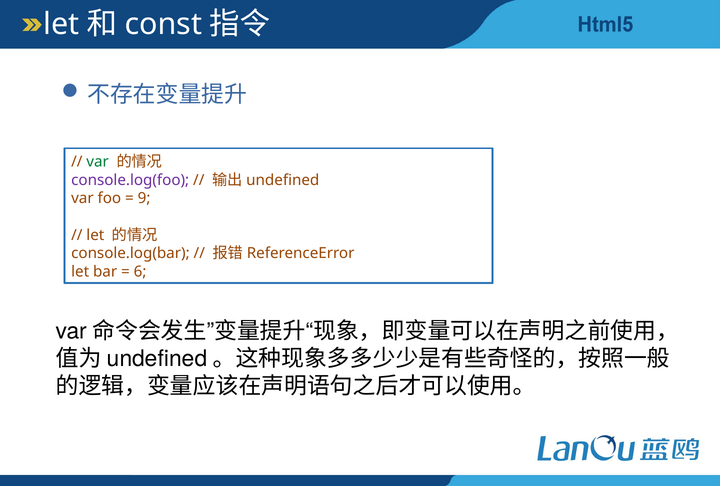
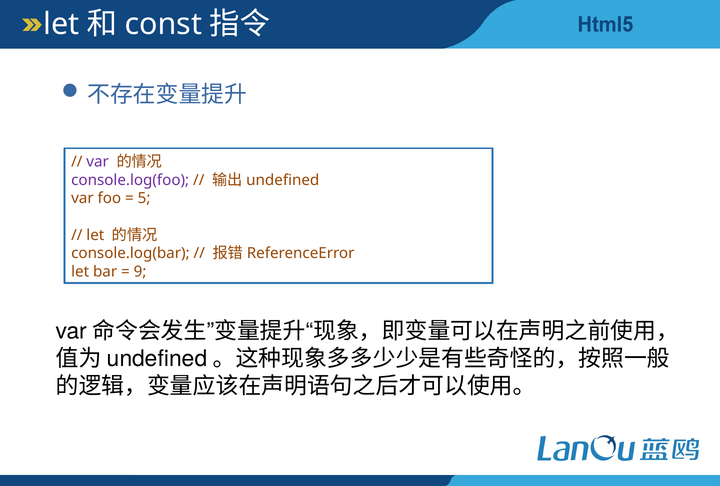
var colour: green -> purple (98, 162)
9: 9 -> 5 (144, 198)
6: 6 -> 9 (140, 271)
